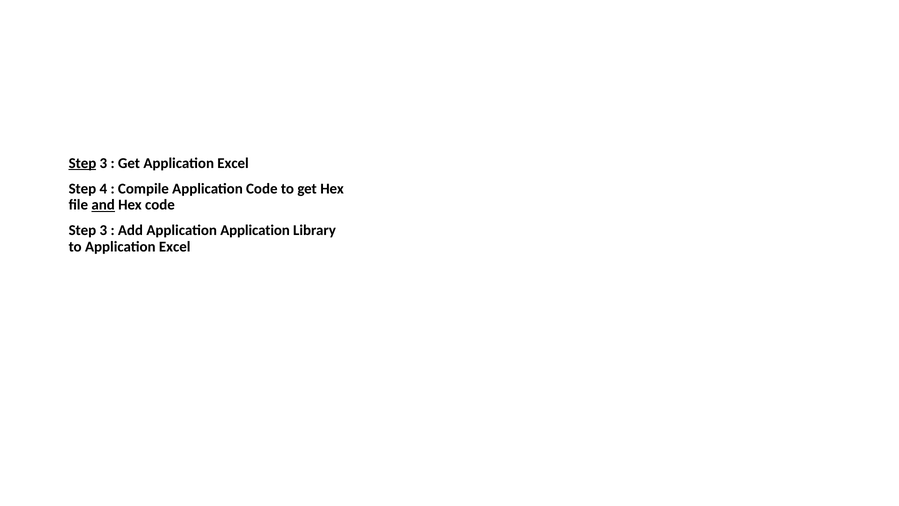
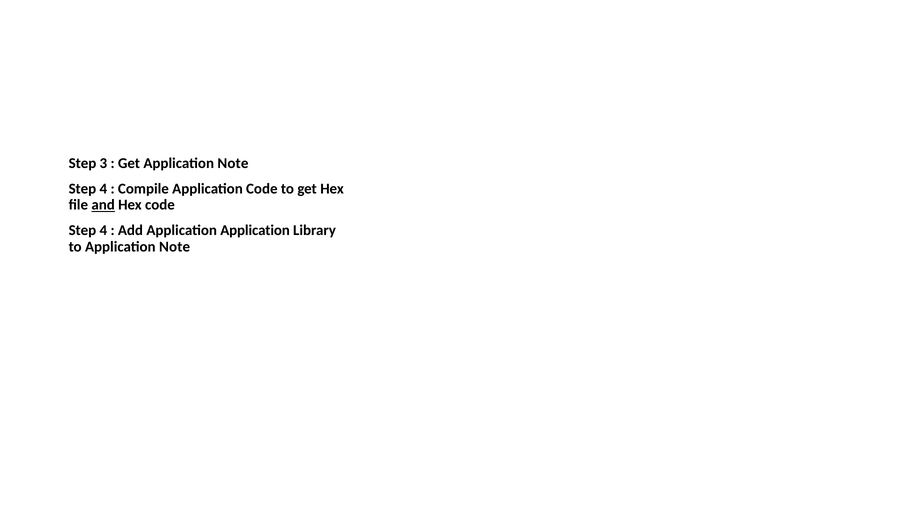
Step underline: present -> none (82, 163)
Get Application Excel: Excel -> Note (233, 163)
3: 3 -> 4 (103, 230)
to Application Excel: Excel -> Note (175, 246)
